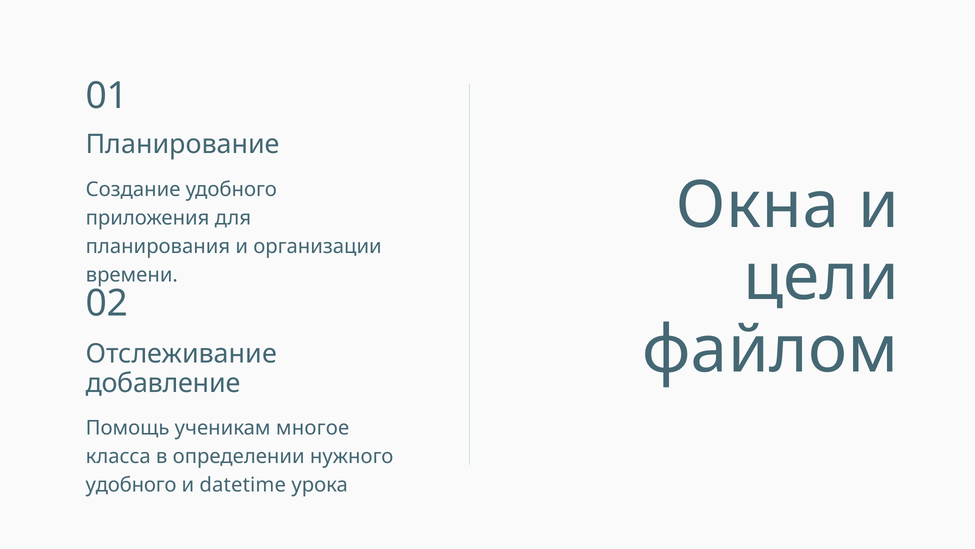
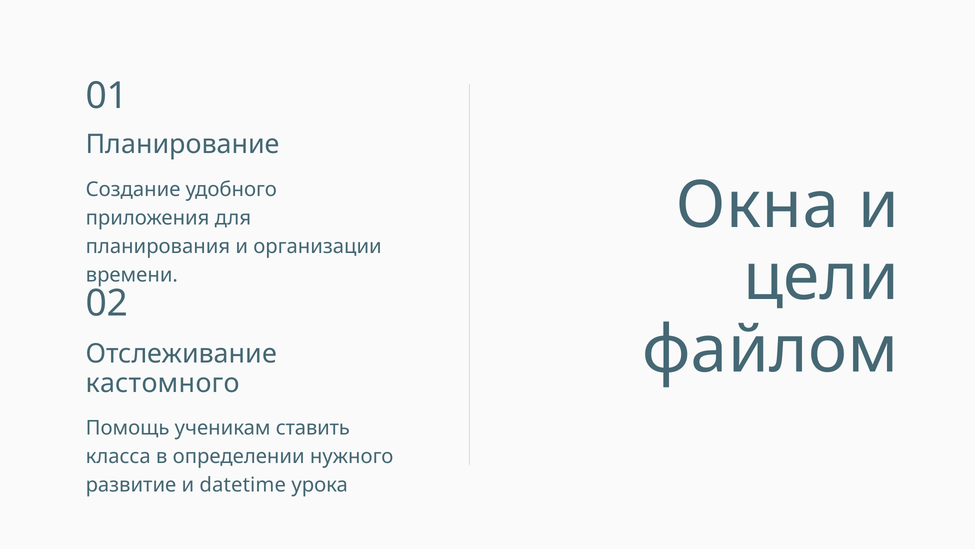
добавление: добавление -> кастомного (163, 383)
многое: многое -> ставить (313, 428)
удобного: удобного -> развитие (131, 485)
